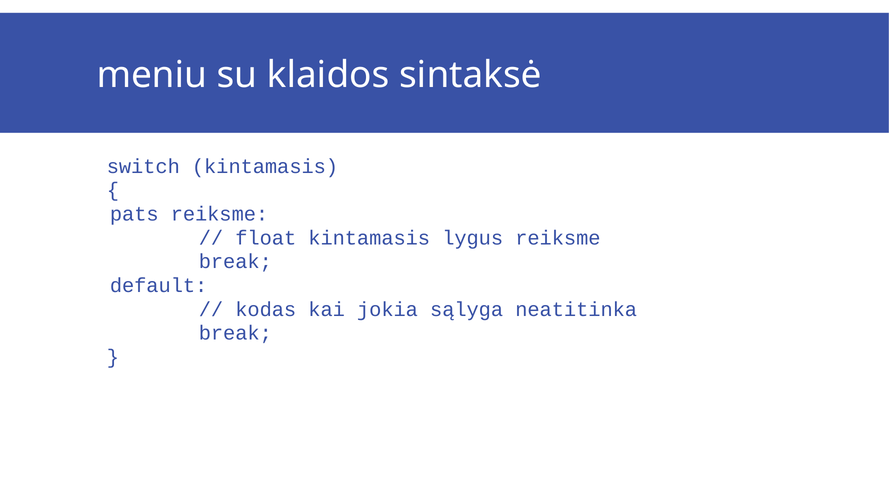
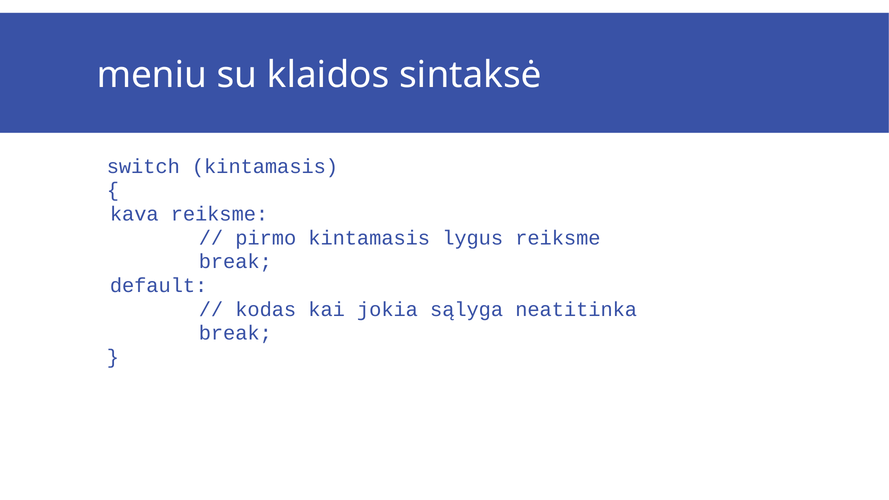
pats: pats -> kava (134, 214)
float: float -> pirmo (266, 238)
